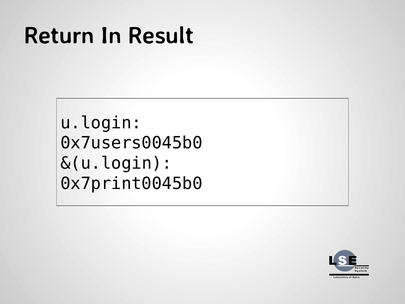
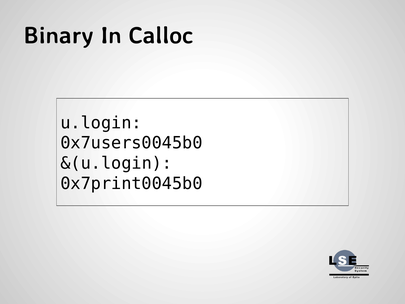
Return: Return -> Binary (59, 36)
Result: Result -> Calloc (161, 36)
